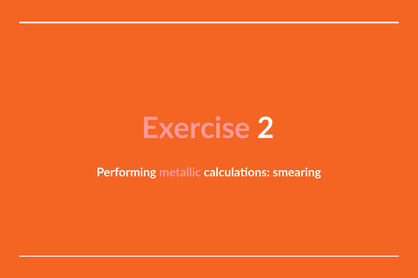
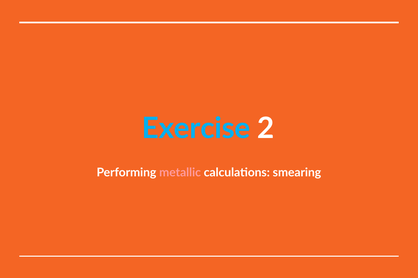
Exercise colour: pink -> light blue (196, 129)
